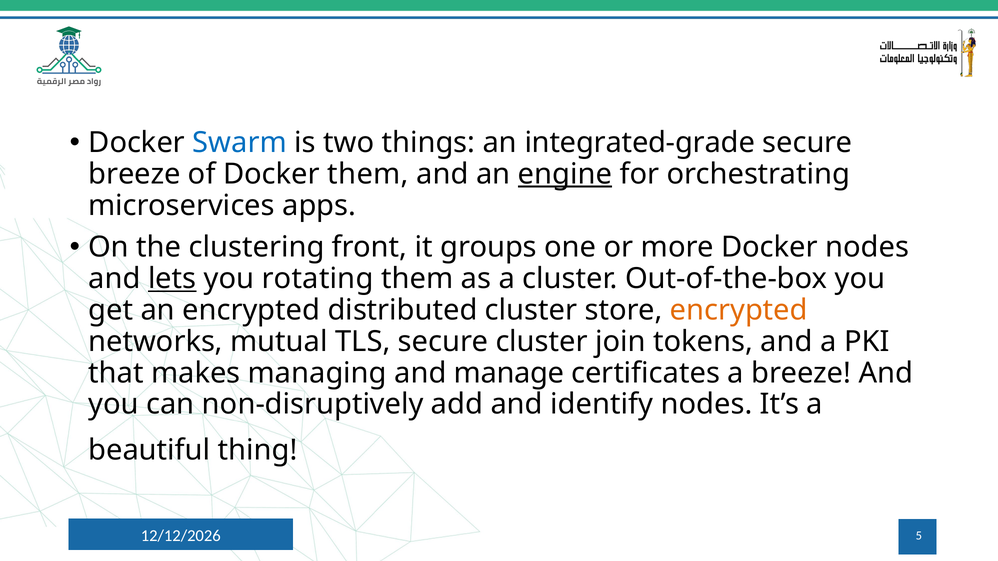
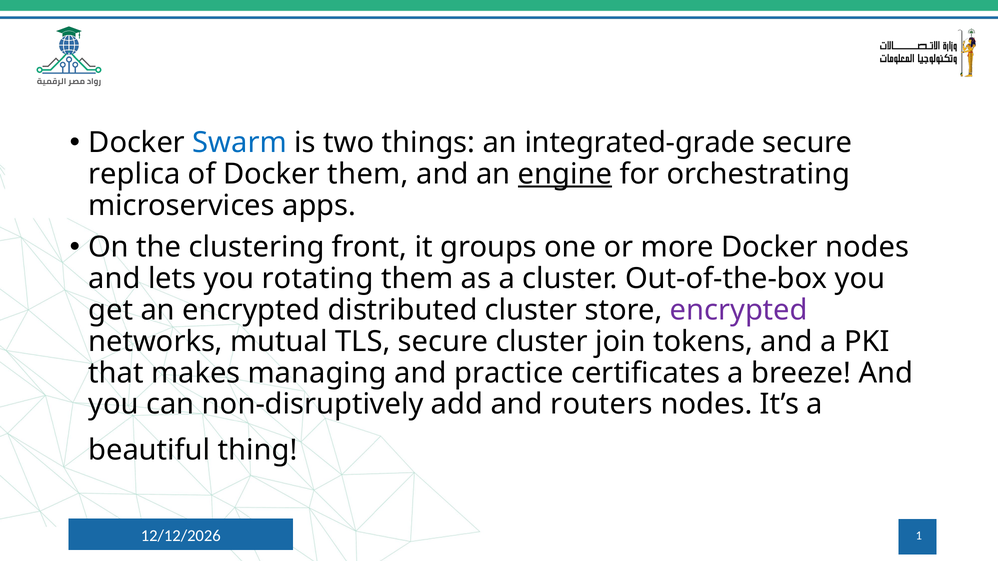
breeze: breeze -> replica (134, 174)
lets underline: present -> none (172, 279)
encrypted colour: orange -> purple (739, 310)
manage: manage -> practice (509, 373)
identify: identify -> routers (602, 405)
5: 5 -> 1 (919, 536)
